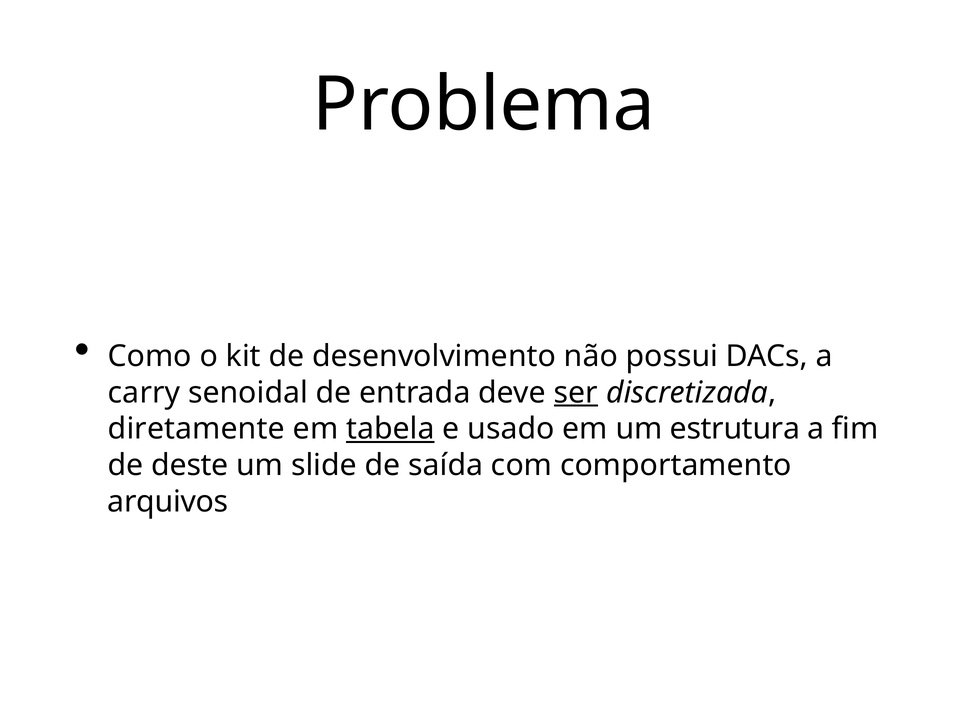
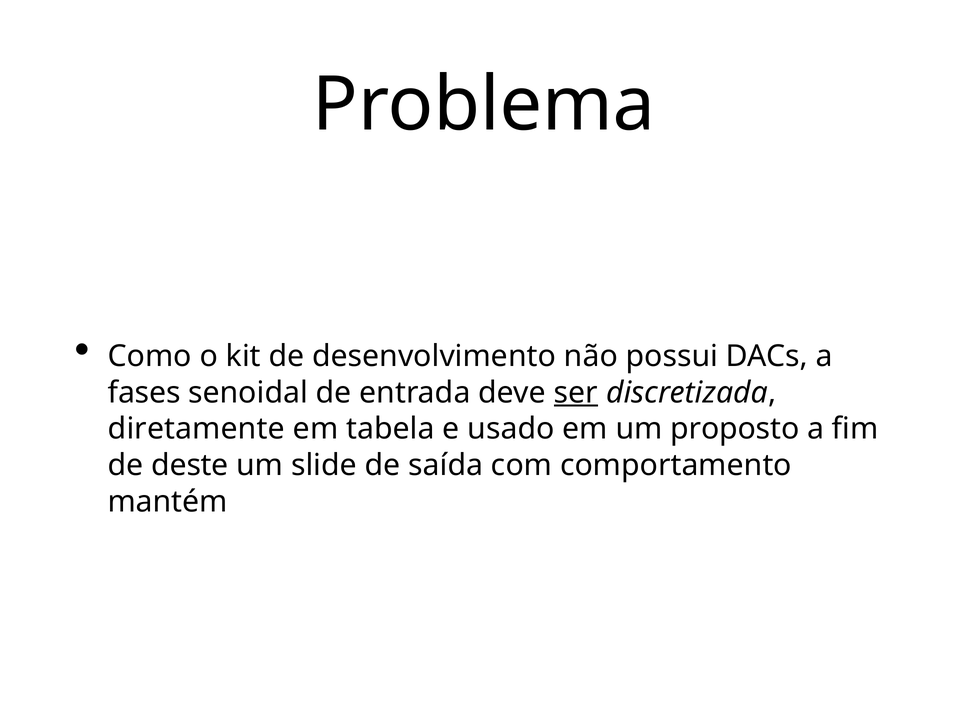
carry: carry -> fases (144, 393)
tabela underline: present -> none (390, 429)
estrutura: estrutura -> proposto (735, 429)
arquivos: arquivos -> mantém (168, 502)
